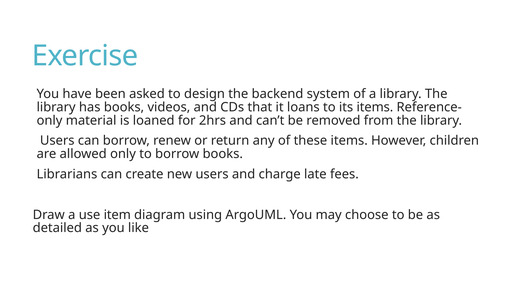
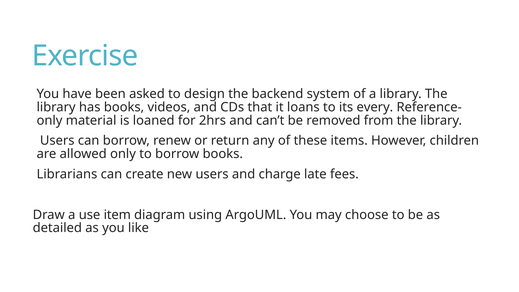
its items: items -> every (375, 107)
